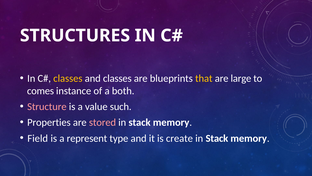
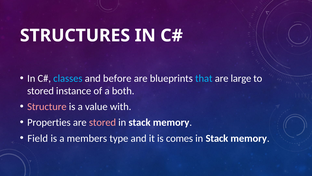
classes colour: yellow -> light blue (68, 78)
and classes: classes -> before (117, 78)
that colour: yellow -> light blue (204, 78)
comes: comes -> stored (41, 91)
such: such -> with (121, 106)
represent: represent -> members (87, 138)
create: create -> comes (179, 138)
